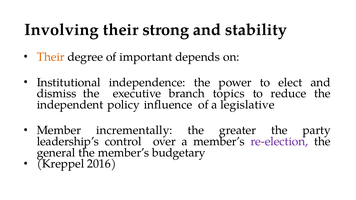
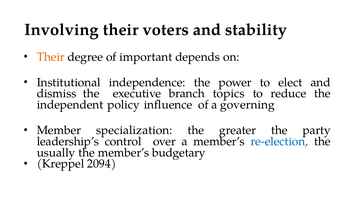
strong: strong -> voters (166, 30)
legislative: legislative -> governing (247, 105)
incrementally: incrementally -> specialization (134, 130)
re-election colour: purple -> blue (279, 142)
general: general -> usually (56, 153)
2016: 2016 -> 2094 (102, 164)
